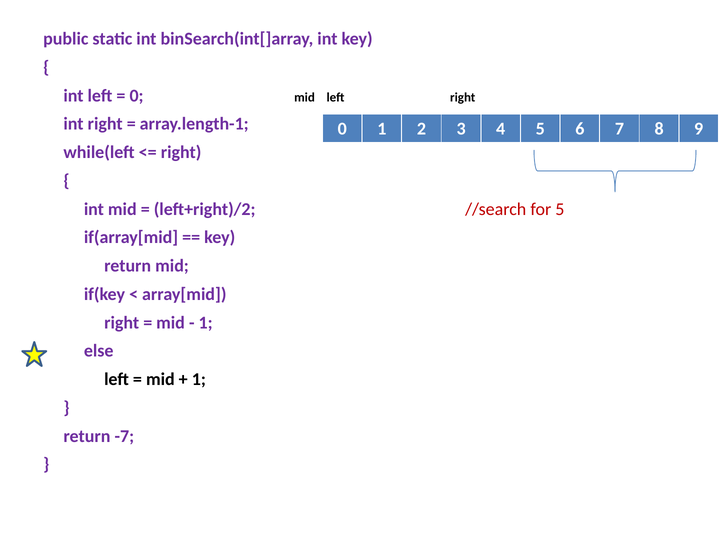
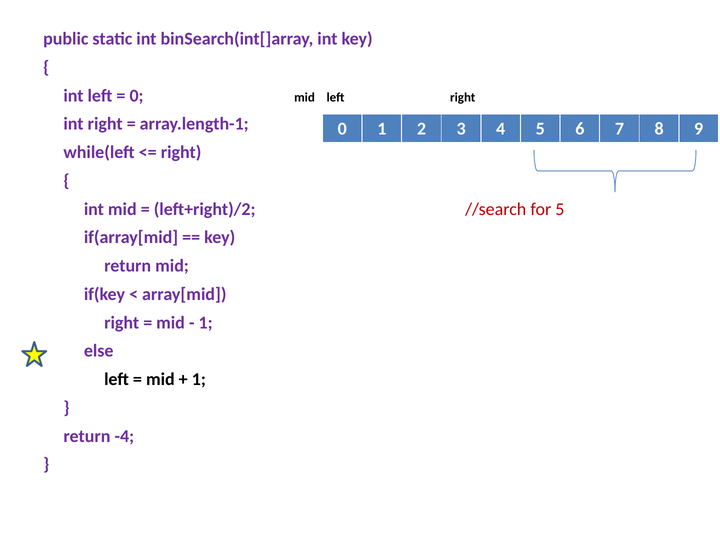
-7: -7 -> -4 (124, 436)
